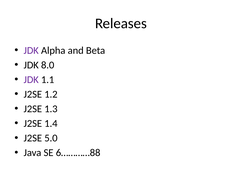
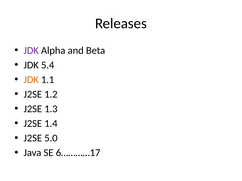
8.0: 8.0 -> 5.4 (48, 65)
JDK colour: purple -> orange (31, 80)
6…………88: 6…………88 -> 6…………17 (78, 153)
